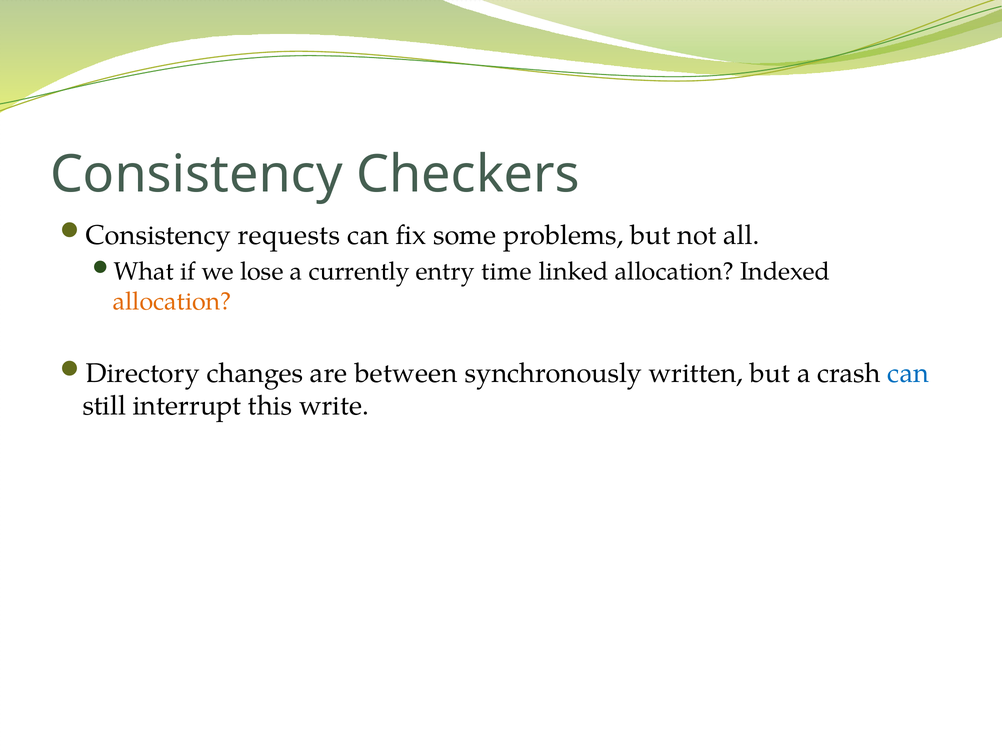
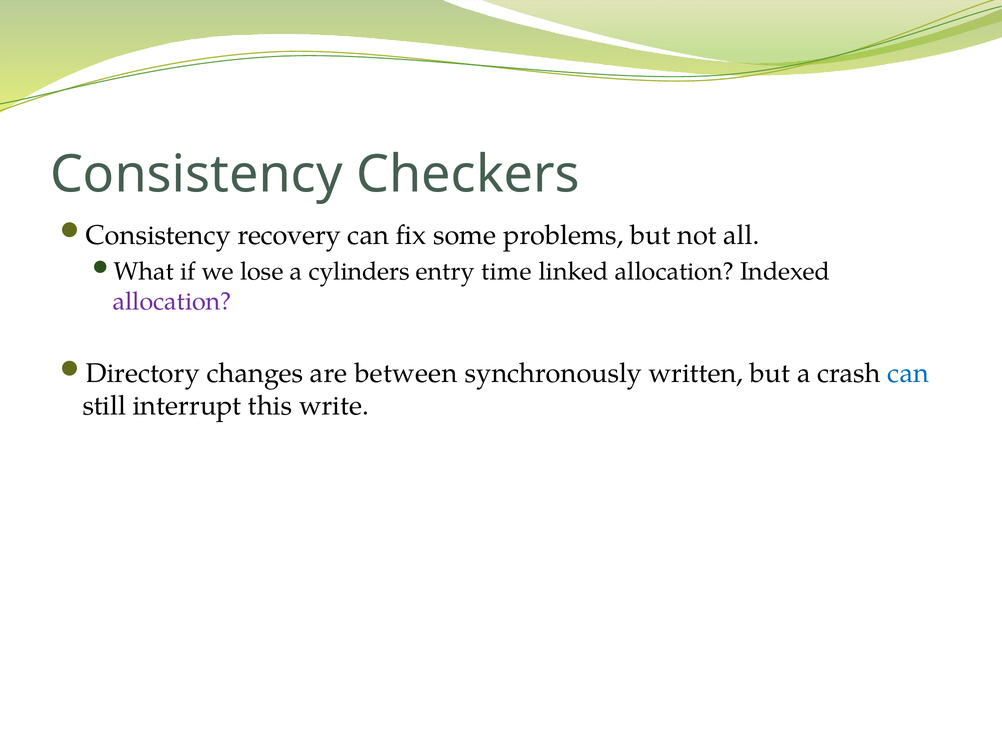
requests: requests -> recovery (289, 235)
currently: currently -> cylinders (359, 271)
allocation colour: orange -> purple (172, 302)
